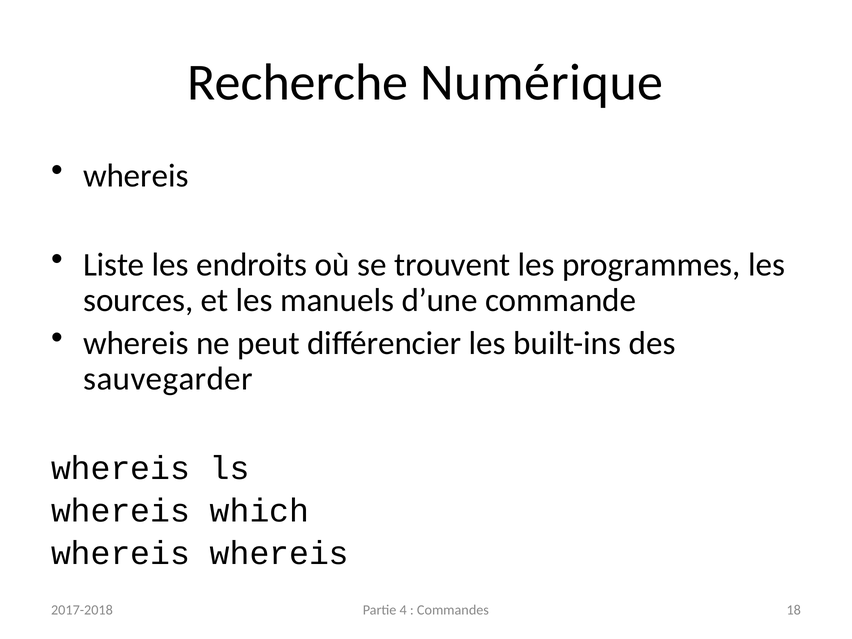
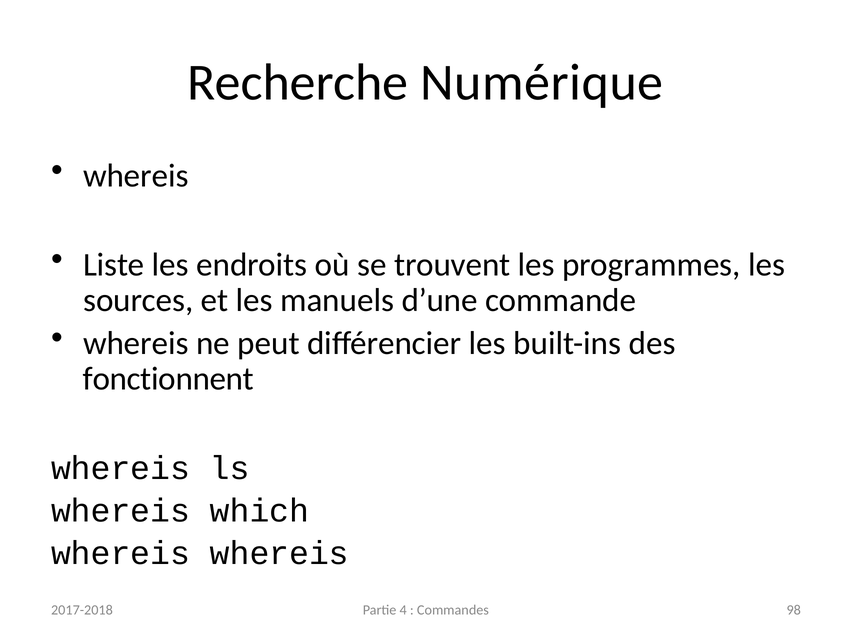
sauvegarder: sauvegarder -> fonctionnent (168, 379)
18: 18 -> 98 (794, 610)
